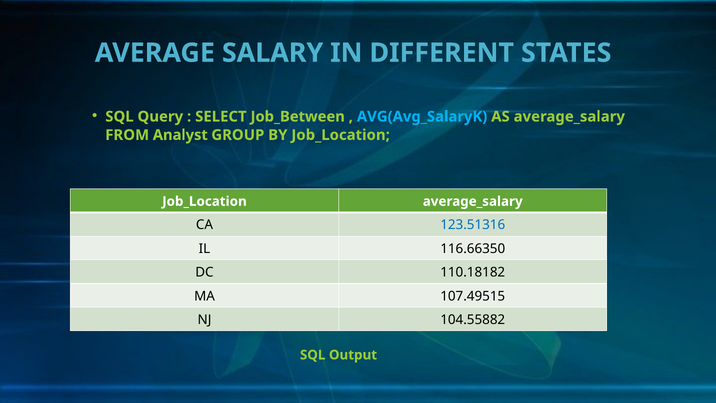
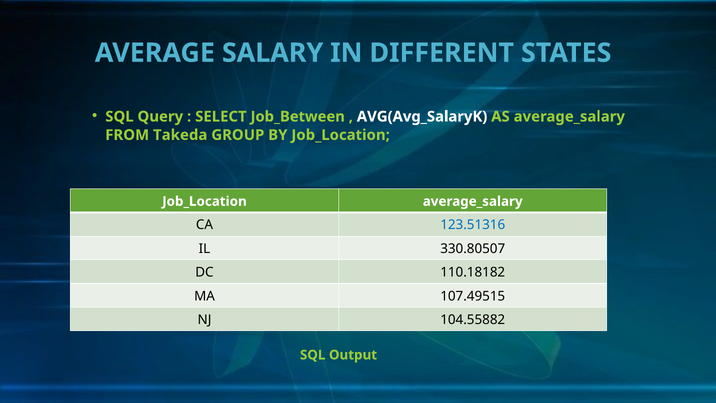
AVG(Avg_SalaryK colour: light blue -> white (422, 117)
Analyst: Analyst -> Takeda (180, 135)
116.66350: 116.66350 -> 330.80507 (473, 249)
